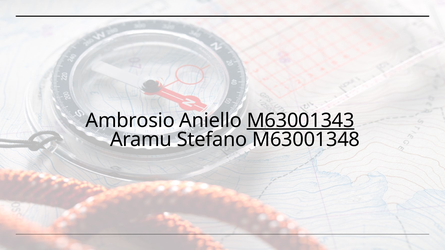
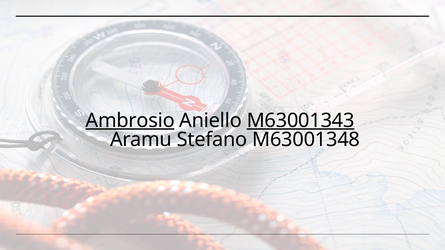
Ambrosio underline: none -> present (130, 121)
